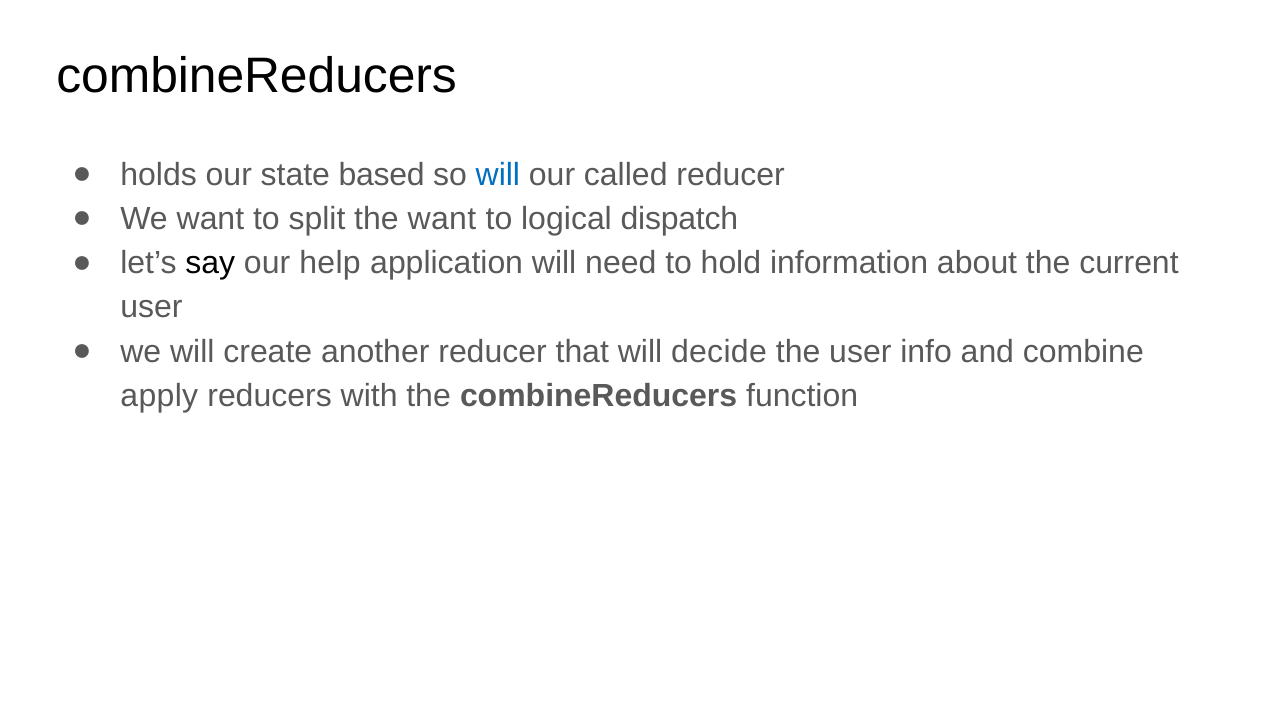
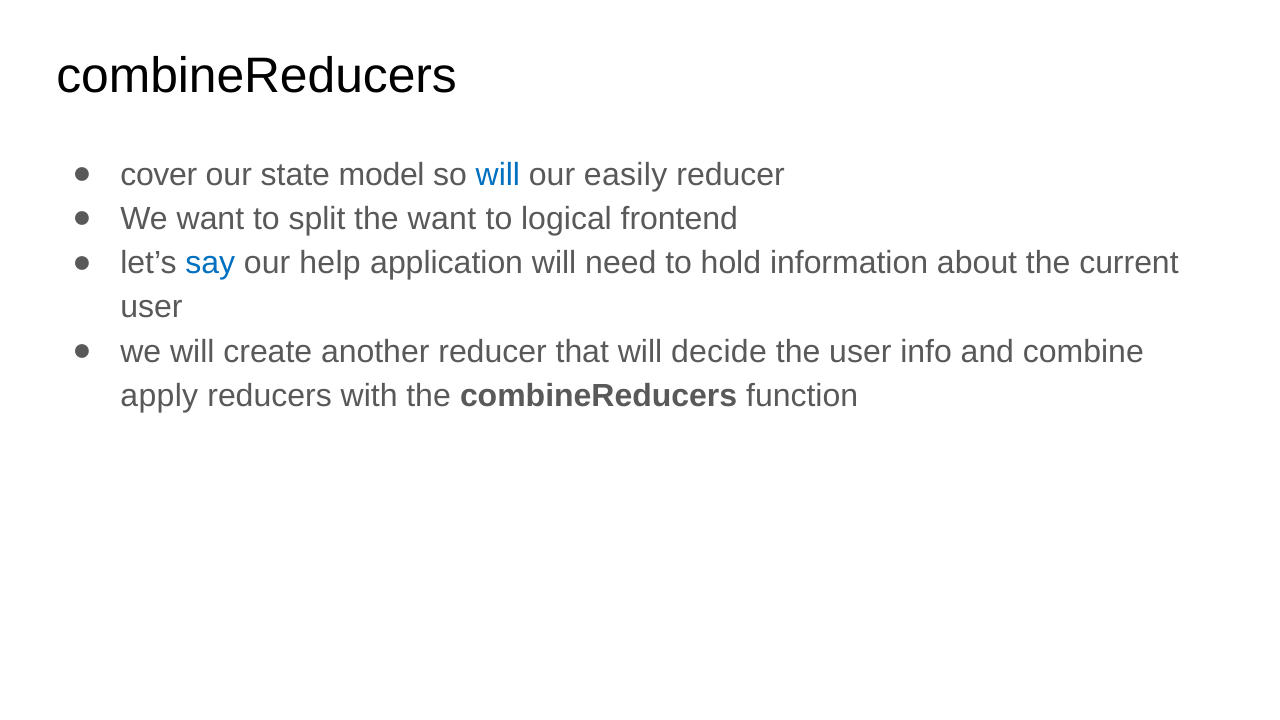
holds: holds -> cover (159, 175)
based: based -> model (382, 175)
called: called -> easily (626, 175)
dispatch: dispatch -> frontend (679, 219)
say colour: black -> blue (210, 263)
